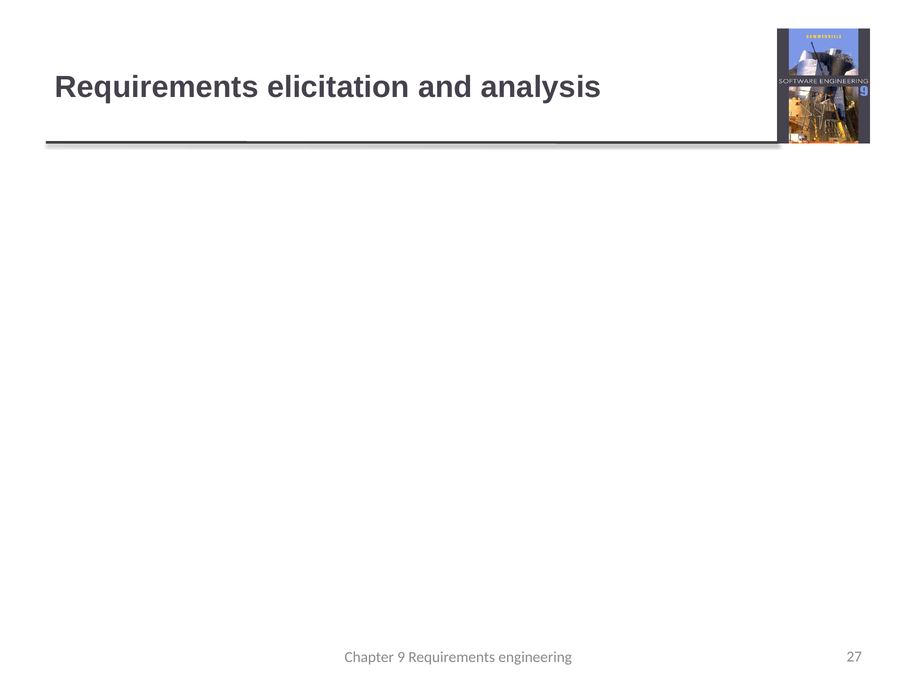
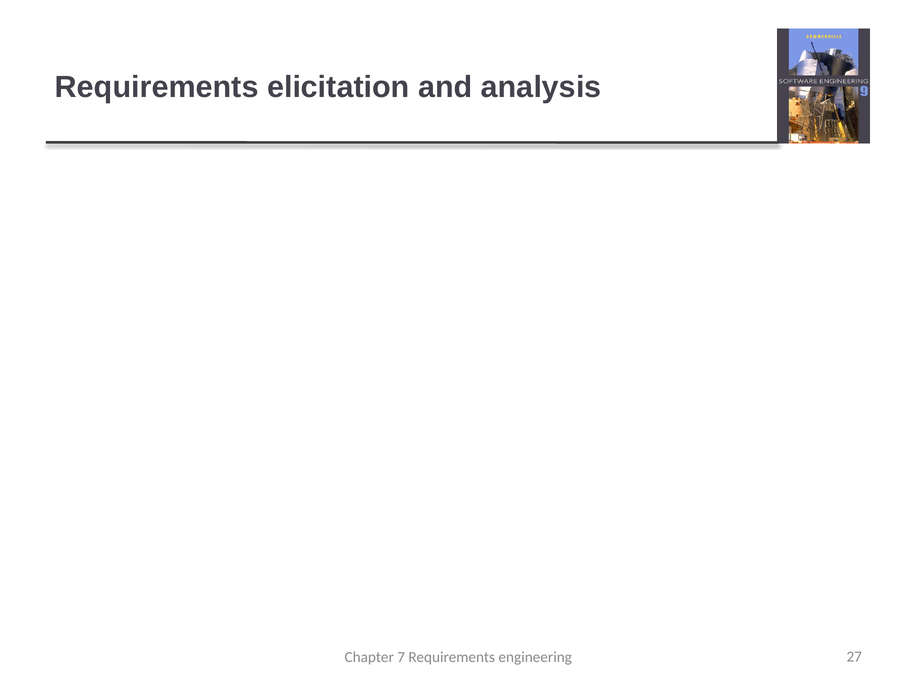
9: 9 -> 7 (401, 657)
